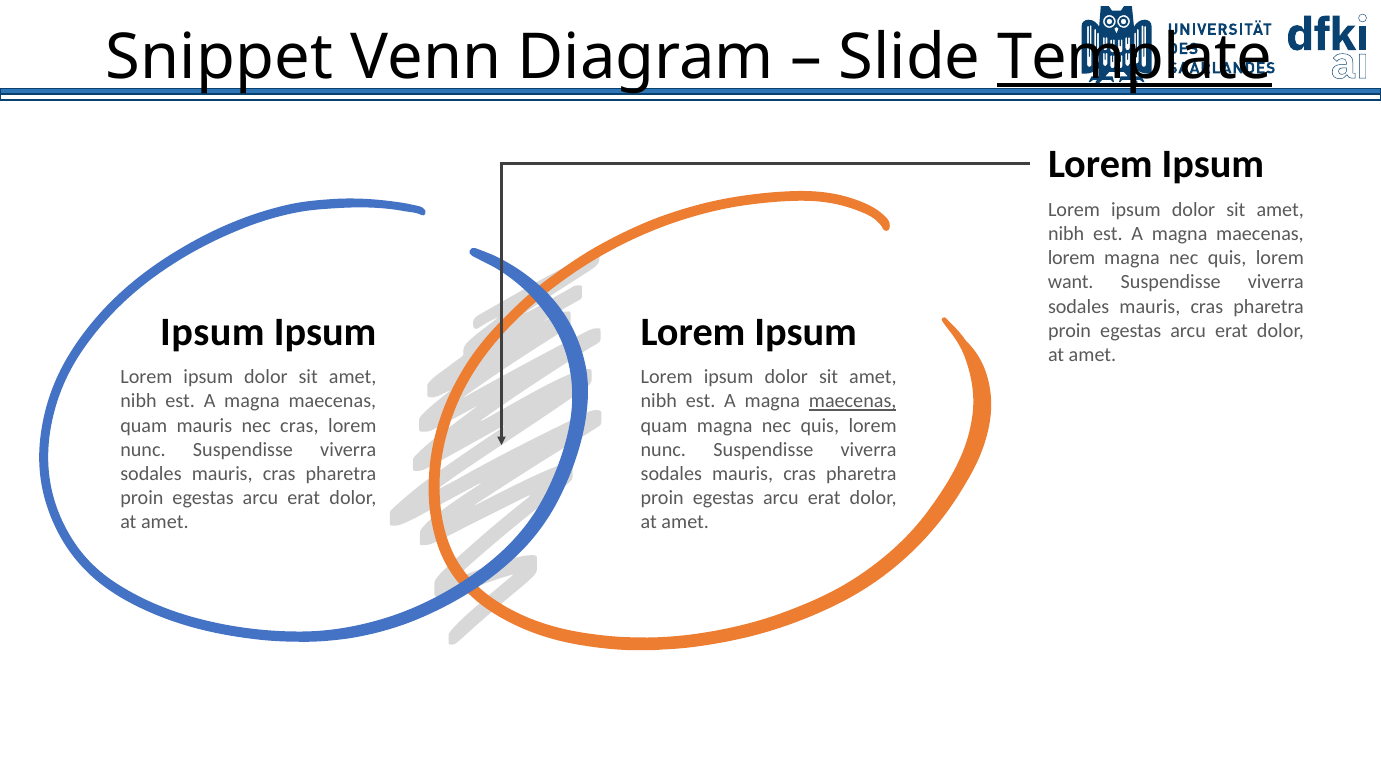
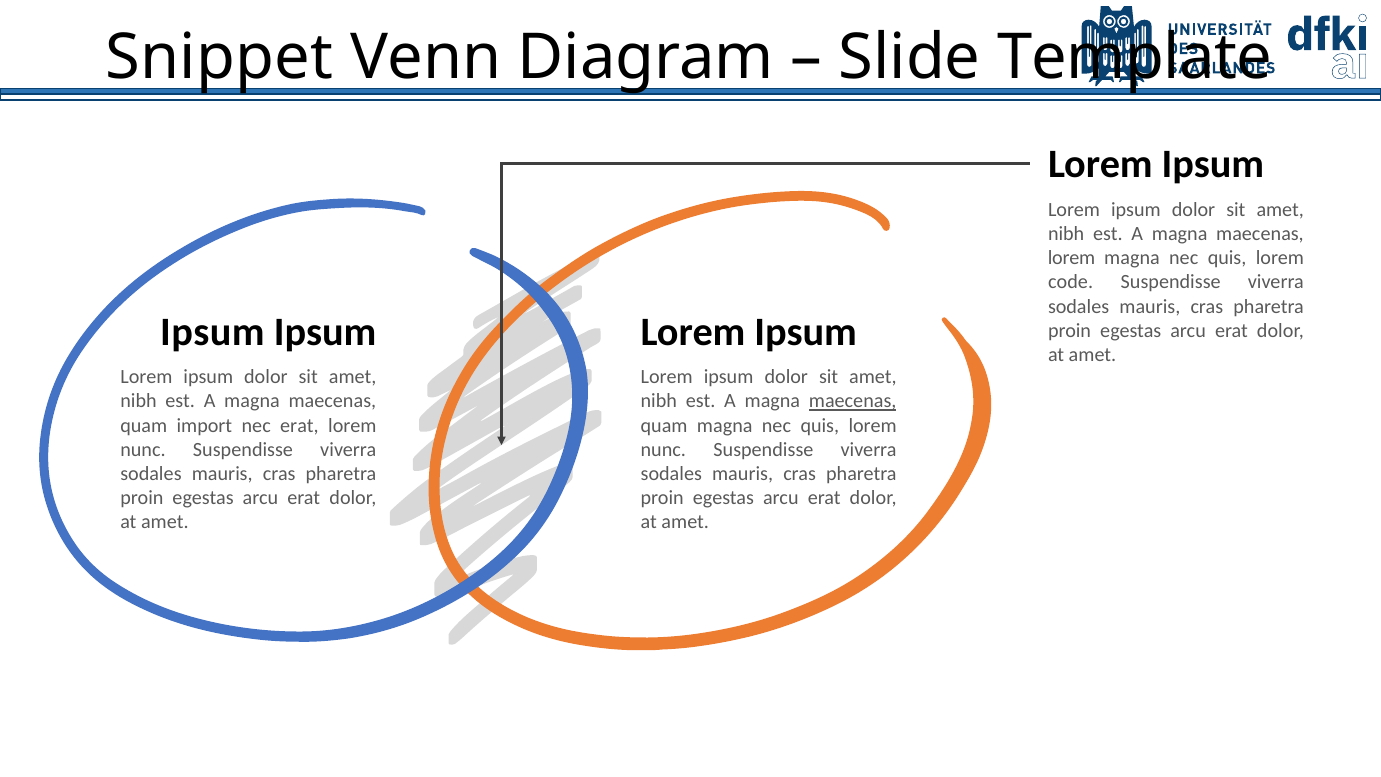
Template underline: present -> none (1135, 57)
want: want -> code (1071, 282)
quam mauris: mauris -> import (204, 425)
nec cras: cras -> erat (299, 425)
